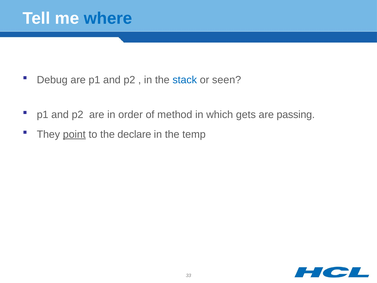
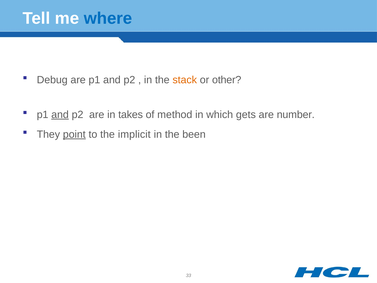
stack colour: blue -> orange (185, 80)
seen: seen -> other (227, 80)
and underline: none -> present (60, 115)
order: order -> takes (131, 115)
passing: passing -> number (296, 115)
declare: declare -> implicit (134, 134)
temp: temp -> been (194, 134)
